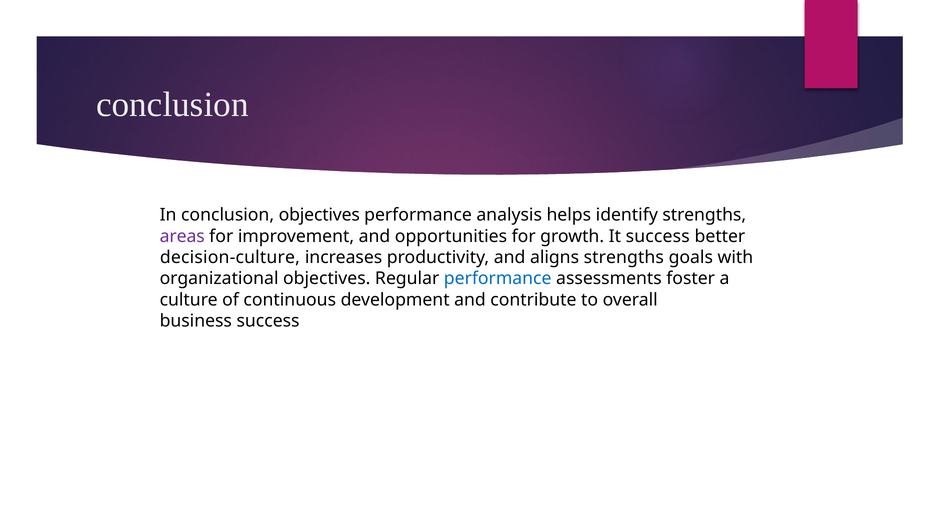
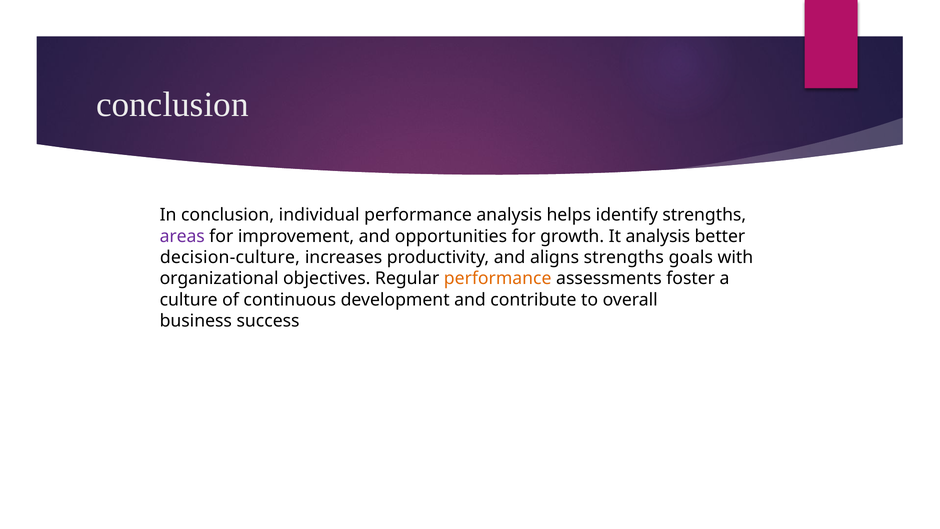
conclusion objectives: objectives -> individual (319, 215)
It success: success -> analysis (658, 236)
performance colour: blue -> orange (498, 278)
